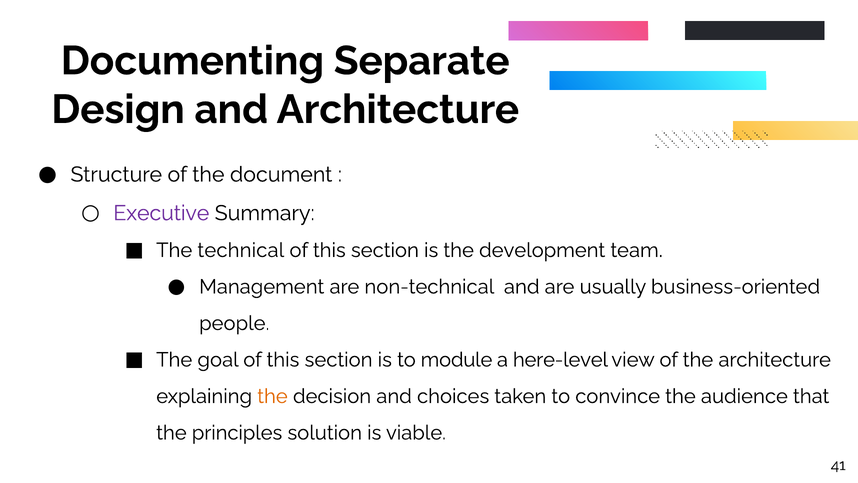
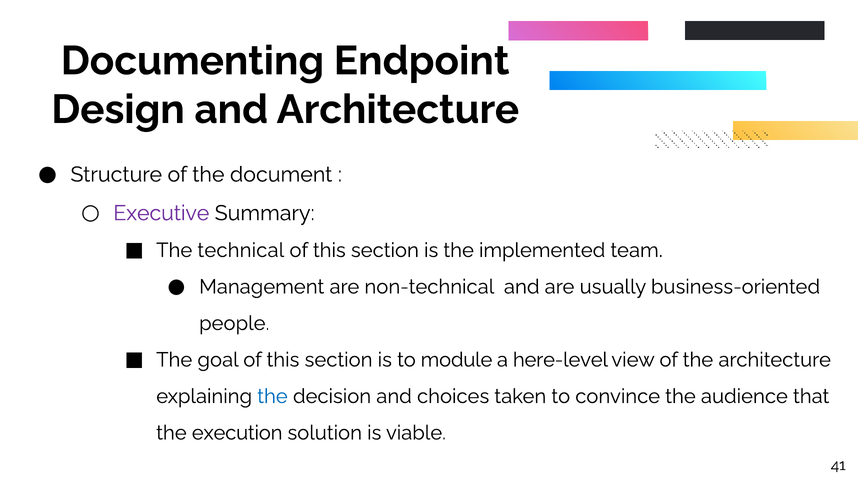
Separate: Separate -> Endpoint (422, 61)
development: development -> implemented (542, 250)
the colour: orange -> blue (272, 396)
principles: principles -> execution (237, 433)
